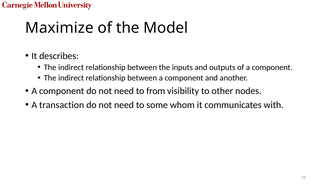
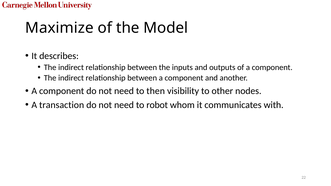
from: from -> then (156, 91)
some: some -> robot (157, 105)
